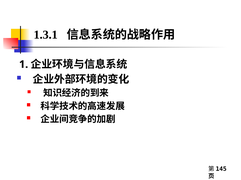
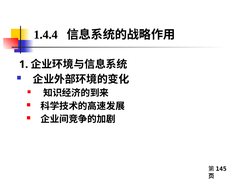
1.3.1: 1.3.1 -> 1.4.4 (46, 35)
